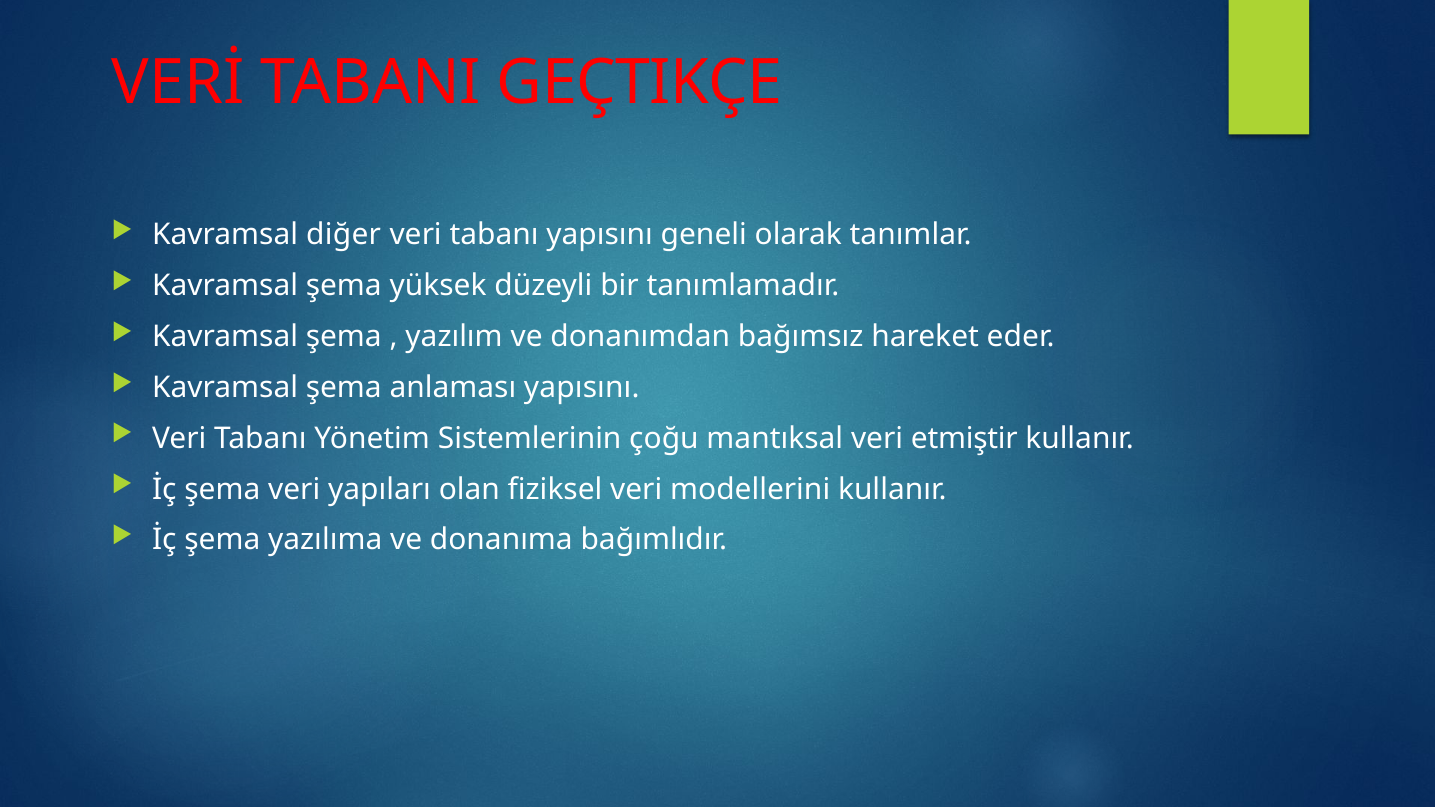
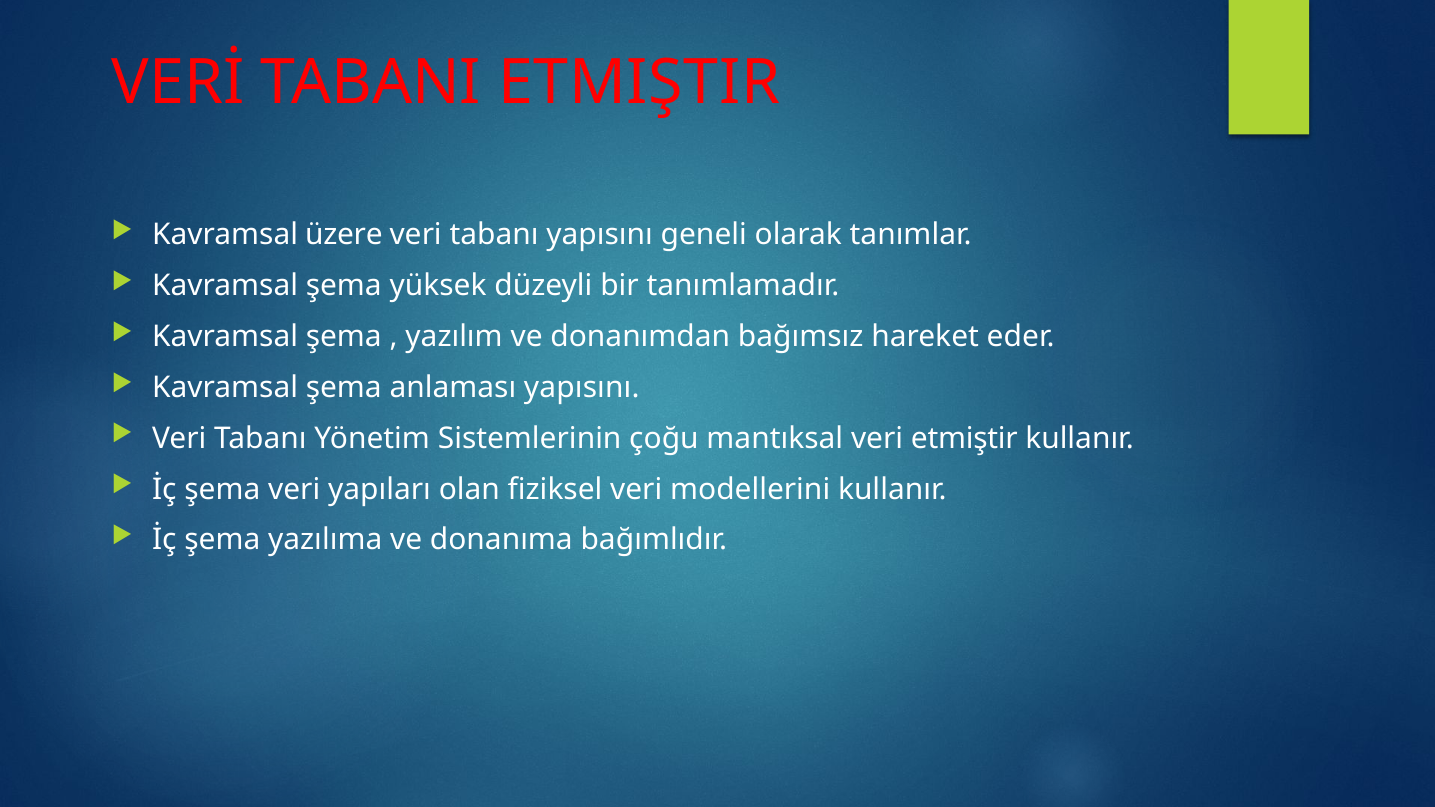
TABANI GEÇTIKÇE: GEÇTIKÇE -> ETMIŞTIR (639, 83)
diğer: diğer -> üzere (344, 235)
